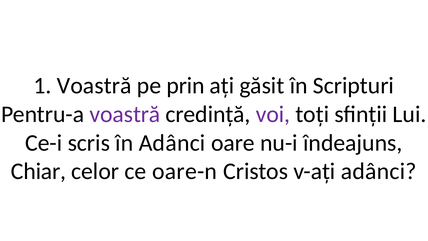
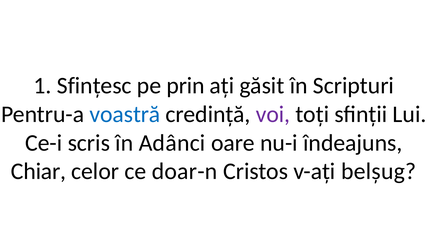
1 Voastră: Voastră -> Sfințesc (94, 86)
voastră colour: purple -> blue (125, 114)
oare-n: oare-n -> doar-n (185, 171)
v-ați adânci: adânci -> belșug (379, 171)
